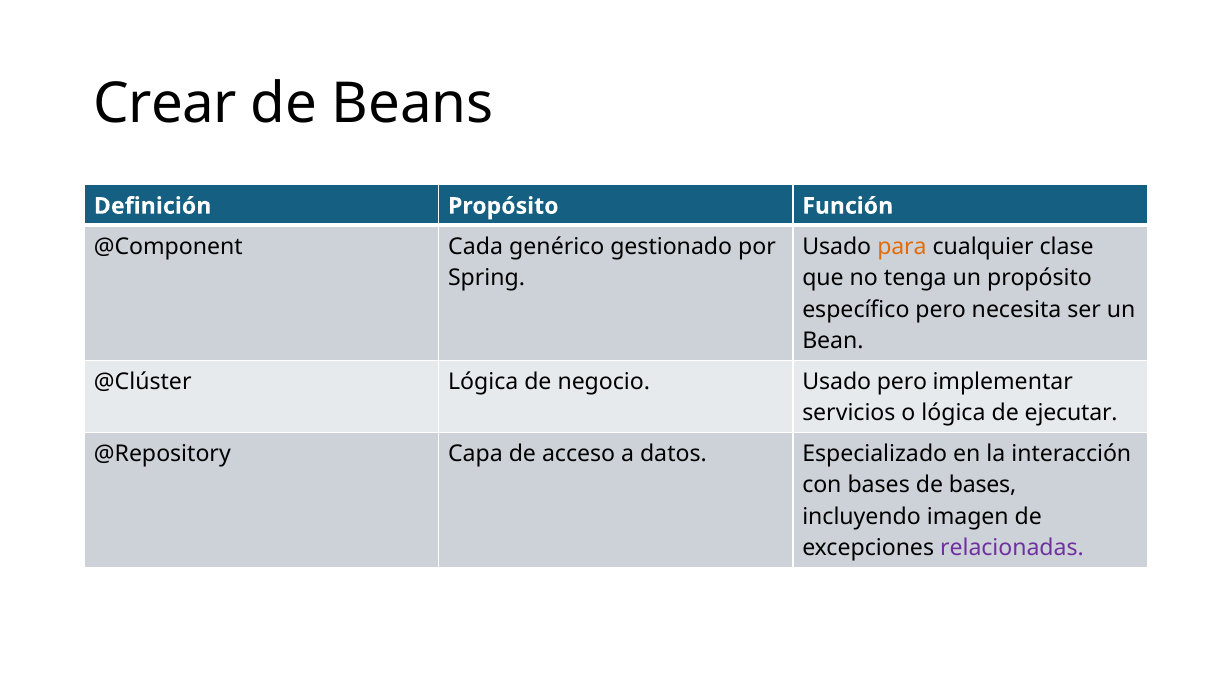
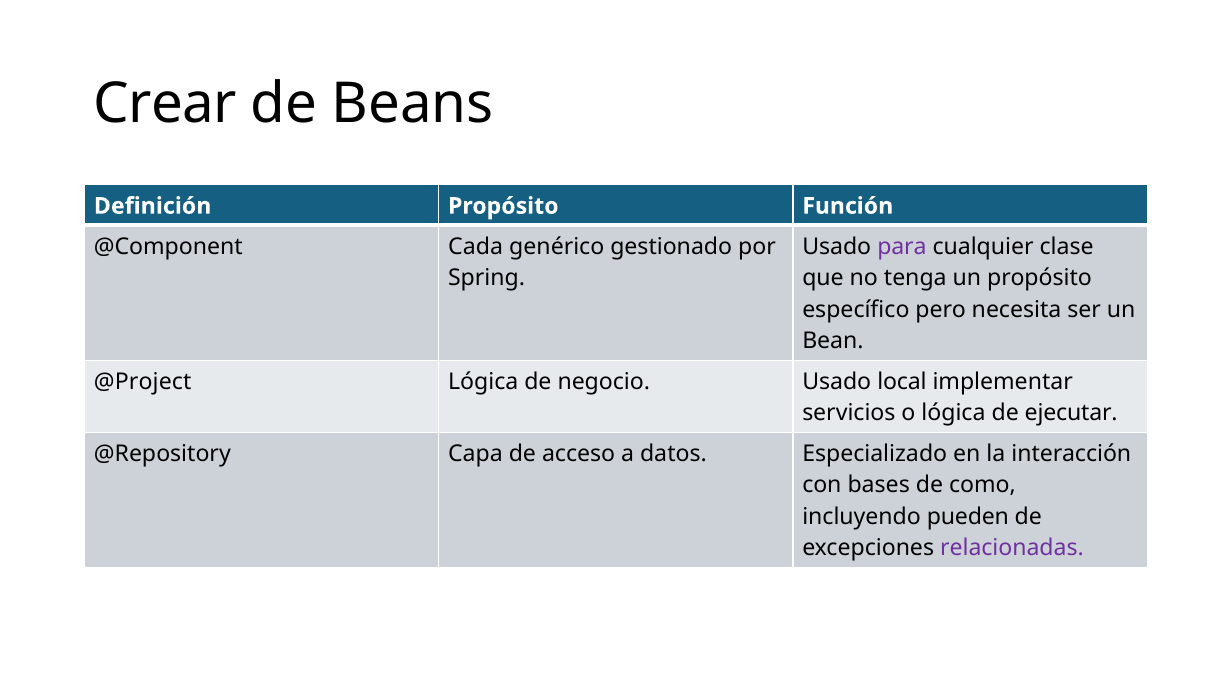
para colour: orange -> purple (902, 247)
@Clúster: @Clúster -> @Project (143, 382)
Usado pero: pero -> local (902, 382)
de bases: bases -> como (982, 485)
imagen: imagen -> pueden (968, 517)
